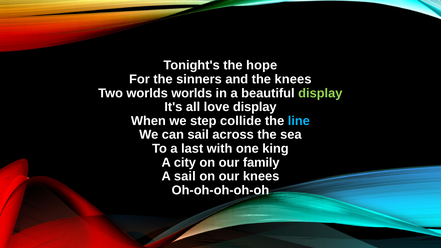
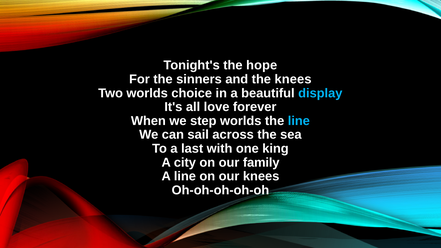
worlds worlds: worlds -> choice (192, 93)
display colour: light green -> light blue (320, 93)
love display: display -> forever (255, 107)
step collide: collide -> worlds (241, 121)
A sail: sail -> line (185, 176)
